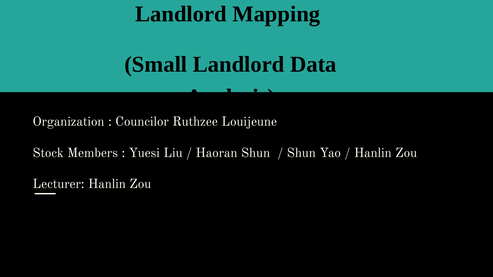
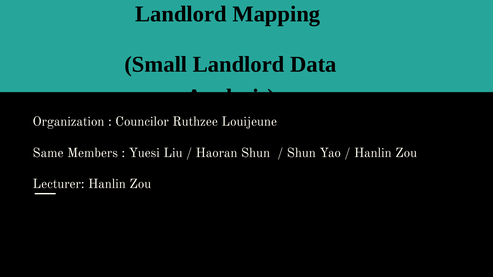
Stock: Stock -> Same (48, 153)
